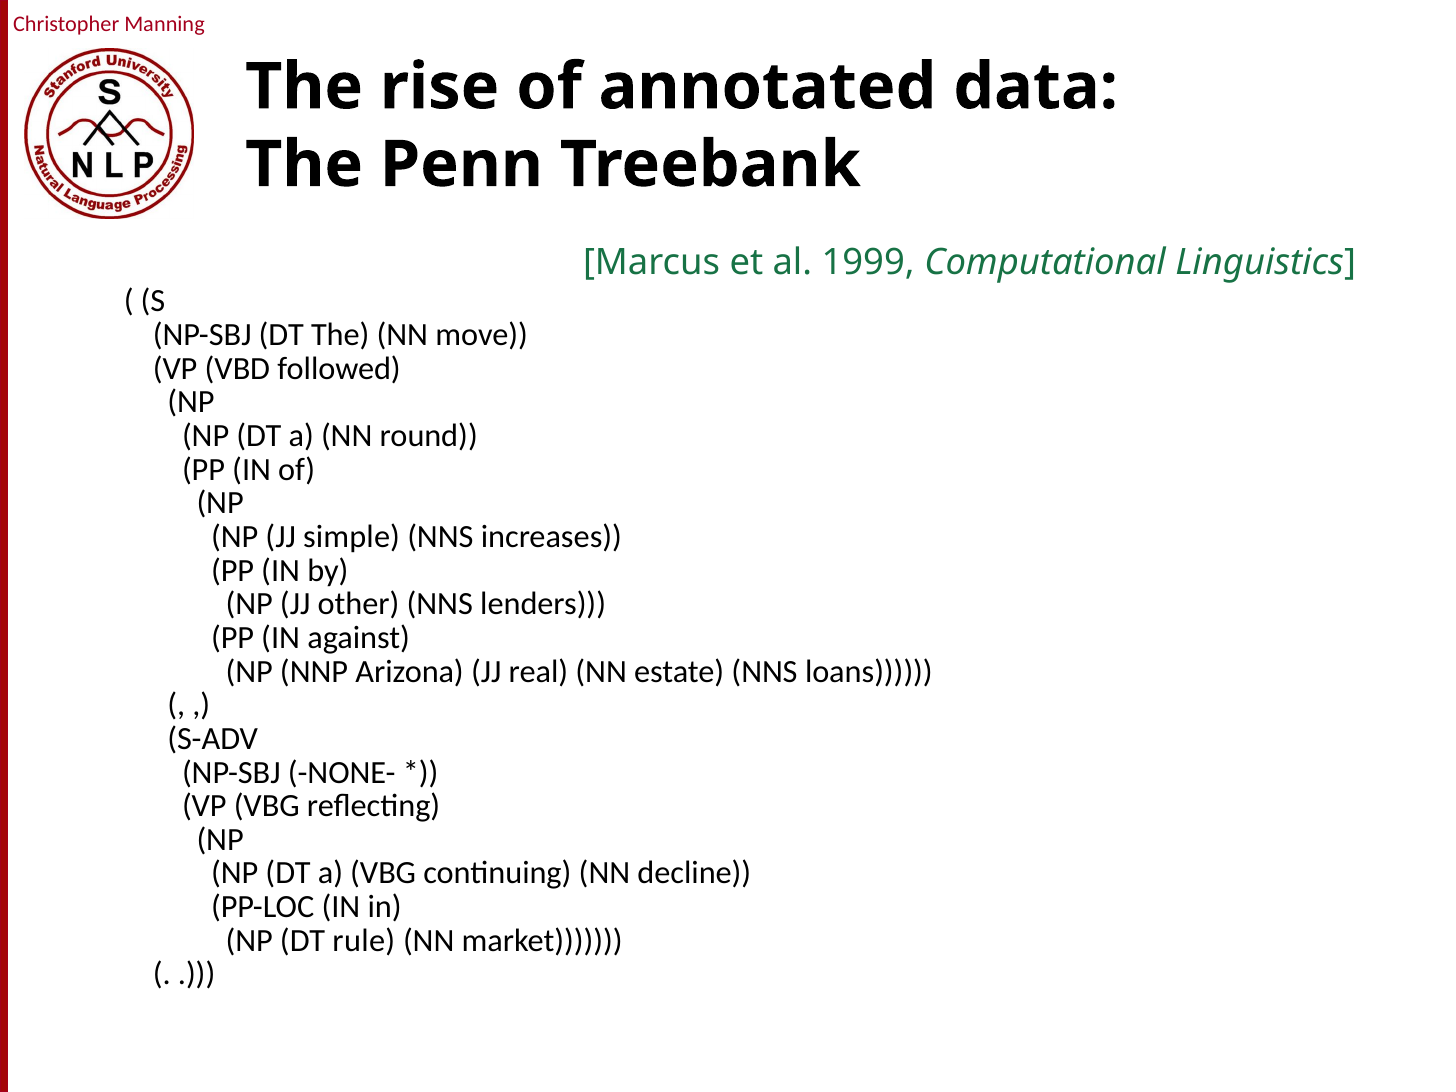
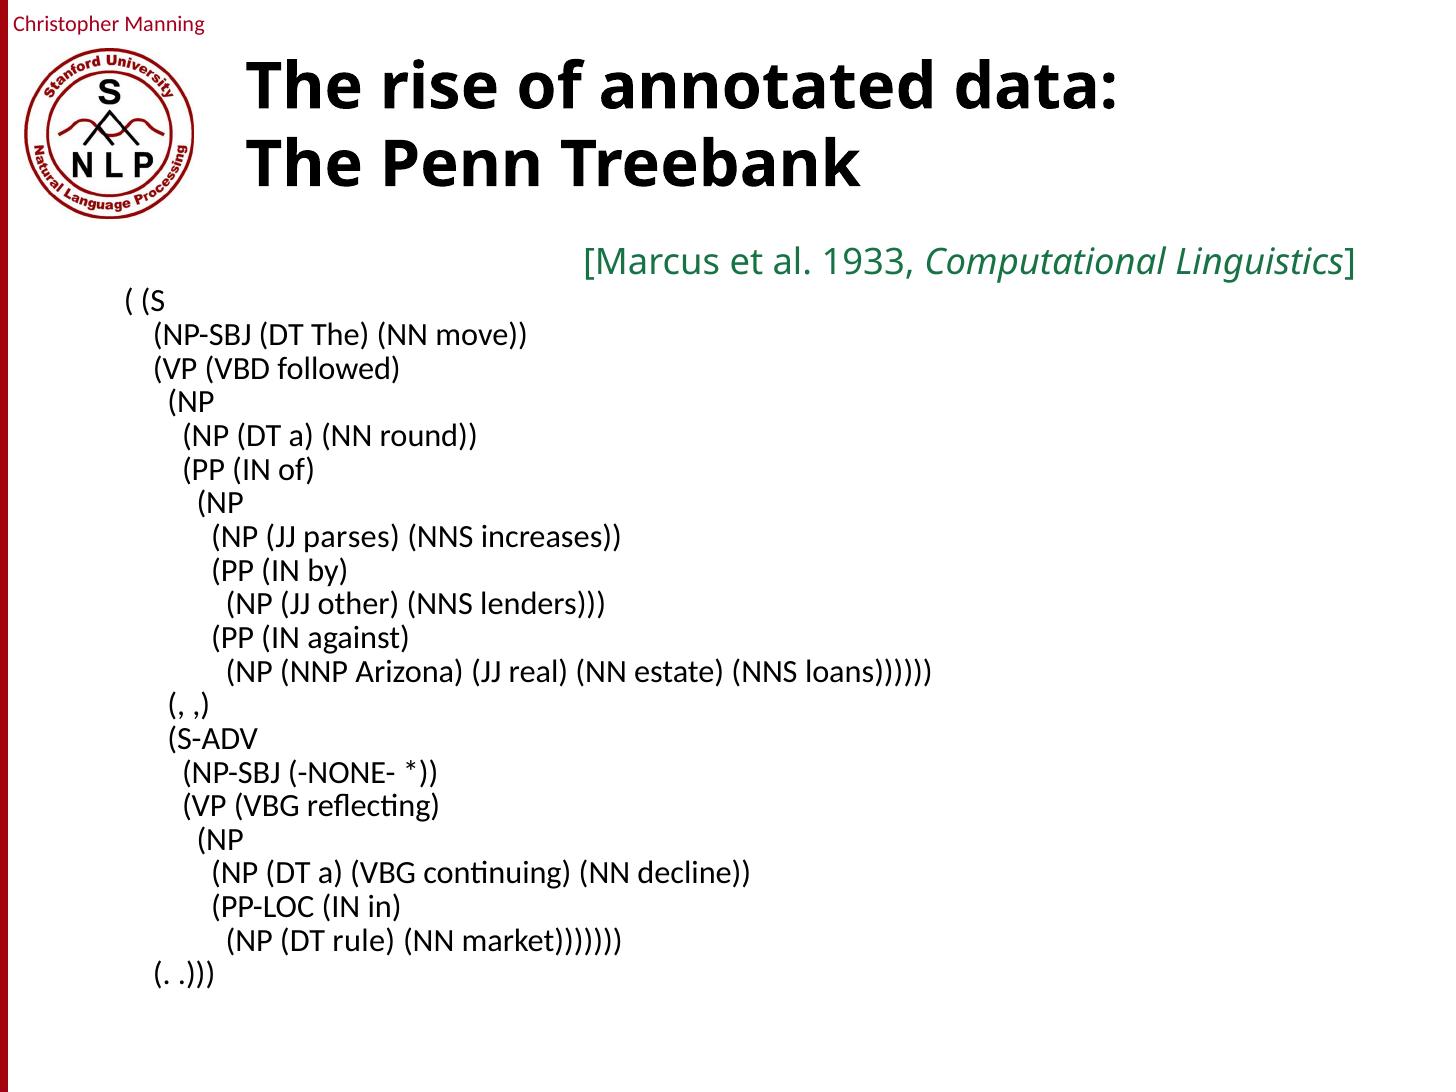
1999: 1999 -> 1933 (868, 262)
simple: simple -> parses (352, 537)
